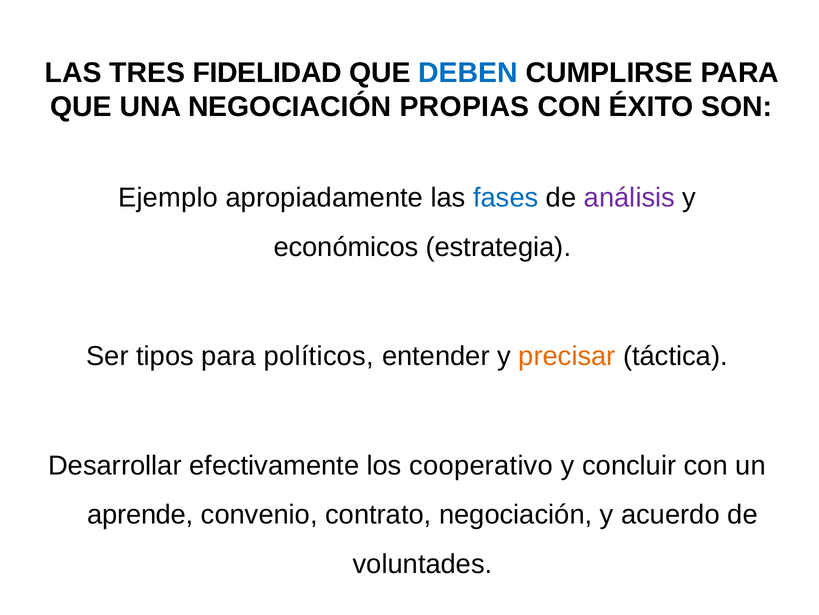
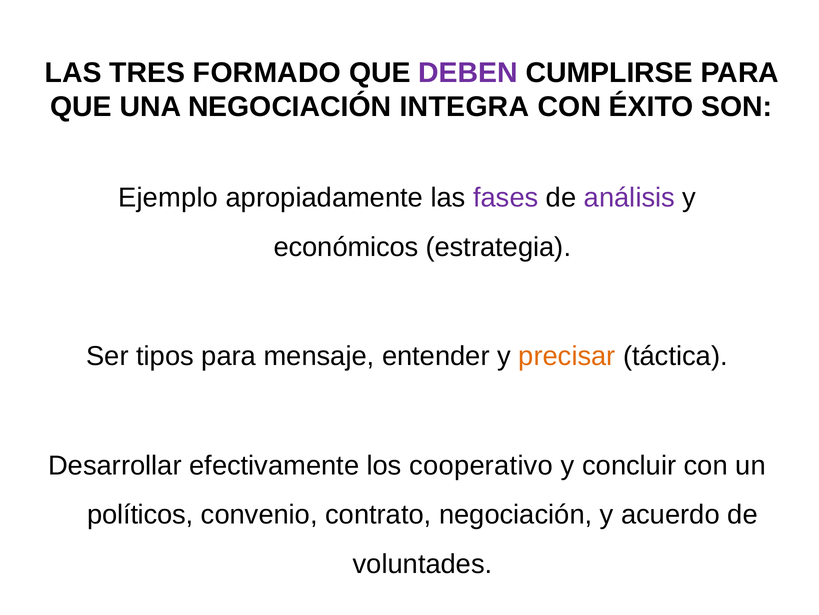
FIDELIDAD: FIDELIDAD -> FORMADO (267, 73)
DEBEN colour: blue -> purple (468, 73)
PROPIAS: PROPIAS -> INTEGRA (465, 107)
fases colour: blue -> purple (506, 198)
políticos: políticos -> mensaje (319, 356)
aprende: aprende -> políticos (140, 514)
